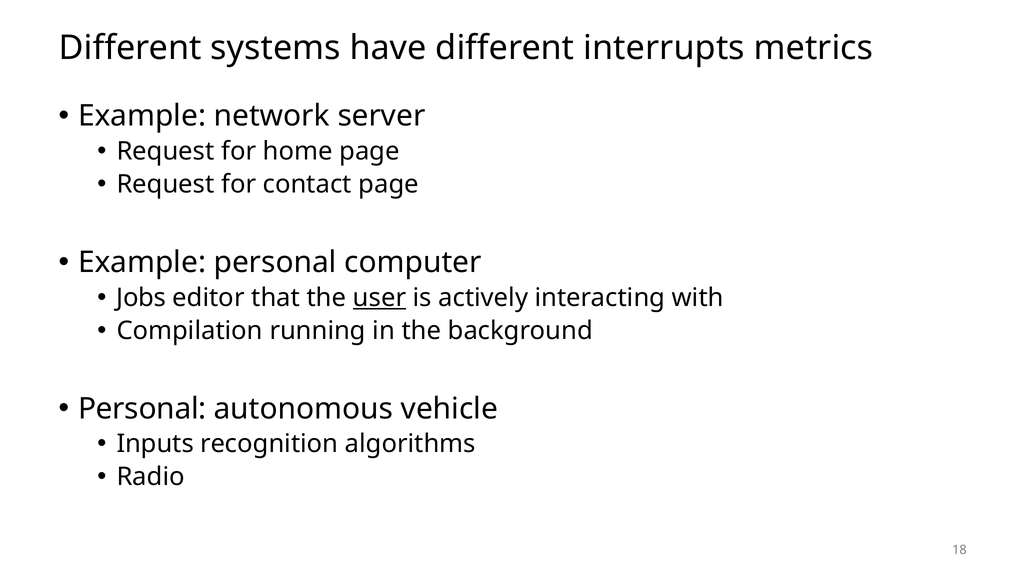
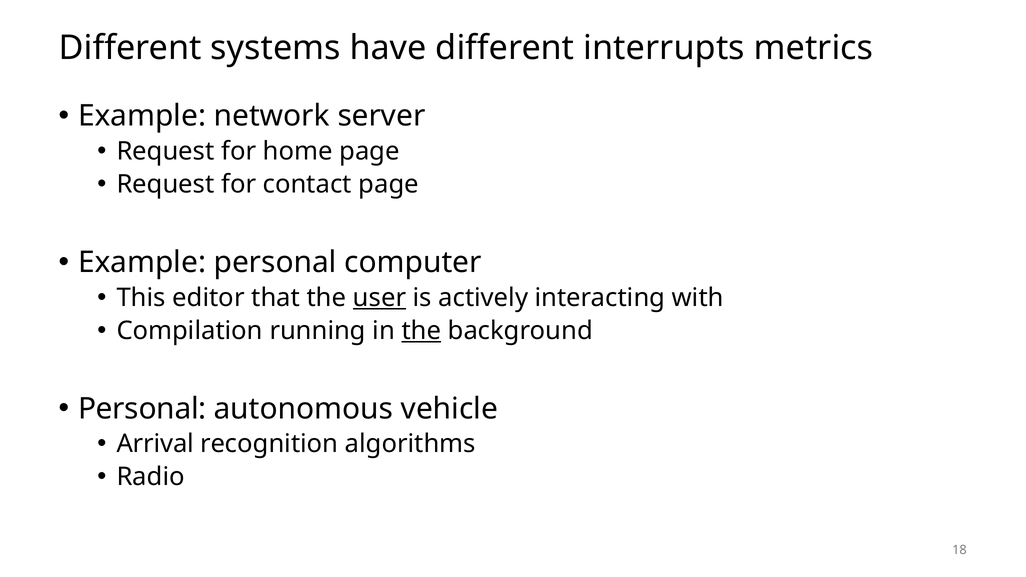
Jobs: Jobs -> This (141, 298)
the underline: none -> present (421, 331)
Inputs: Inputs -> Arrival (155, 444)
